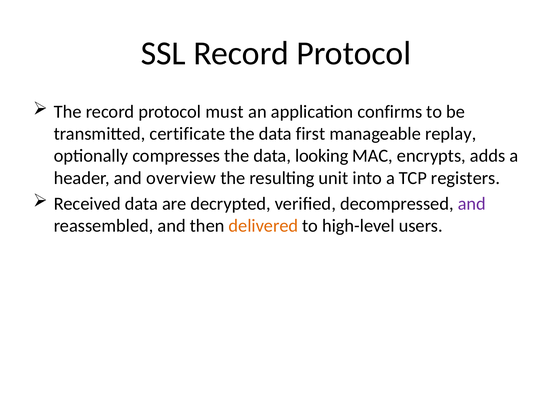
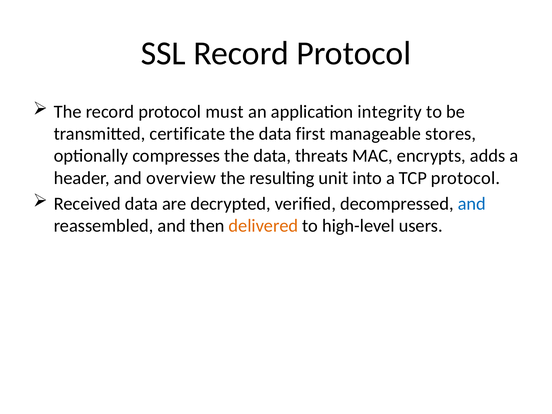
confirms: confirms -> integrity (390, 112)
replay: replay -> stores (451, 134)
looking: looking -> threats (322, 156)
TCP registers: registers -> protocol (465, 178)
and colour: purple -> blue (472, 204)
